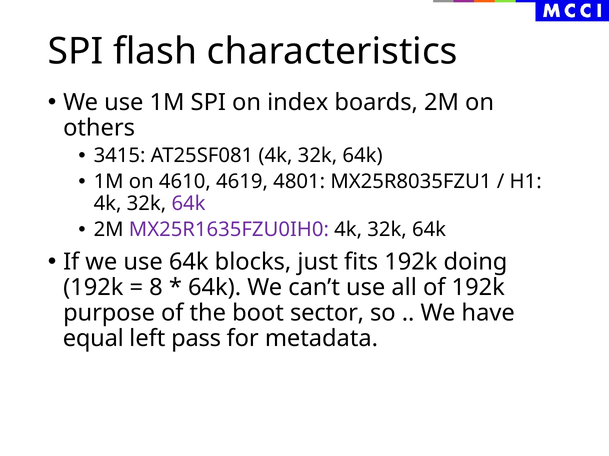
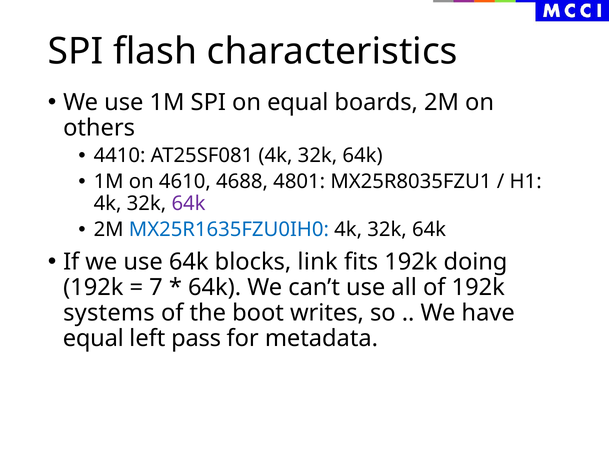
on index: index -> equal (298, 102)
3415: 3415 -> 4410 (120, 156)
4619: 4619 -> 4688 (242, 182)
MX25R1635FZU0IH0 colour: purple -> blue (229, 230)
just: just -> link (318, 262)
8: 8 -> 7 (156, 288)
purpose: purpose -> systems (109, 313)
sector: sector -> writes (327, 313)
